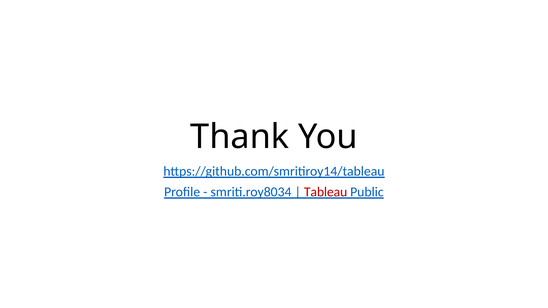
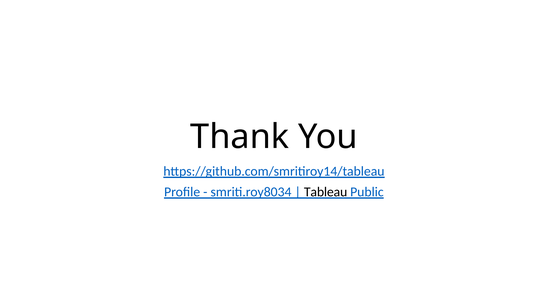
Tableau colour: red -> black (326, 192)
